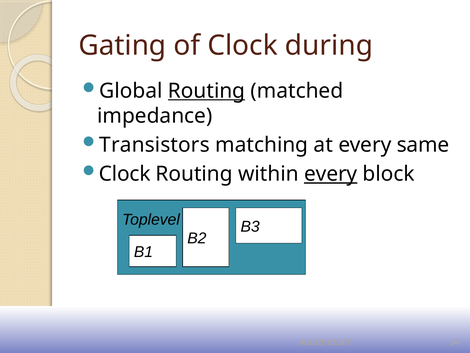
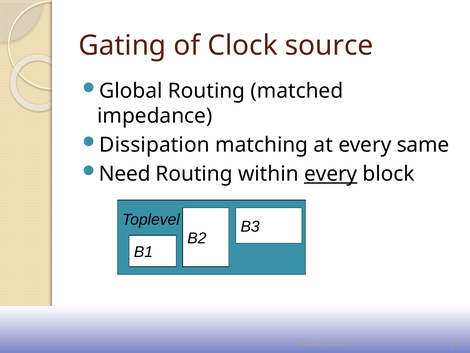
during: during -> source (329, 45)
Routing underline: present -> none (207, 91)
Transistors: Transistors -> Dissipation (155, 145)
Clock: Clock -> Need (125, 174)
